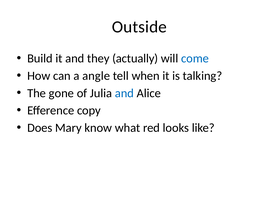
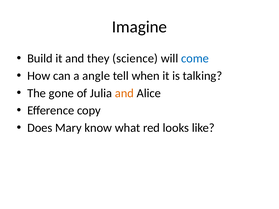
Outside: Outside -> Imagine (139, 27)
actually: actually -> science (135, 59)
and colour: blue -> orange (124, 93)
